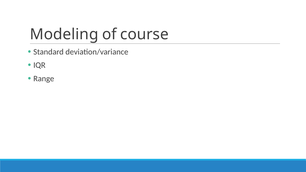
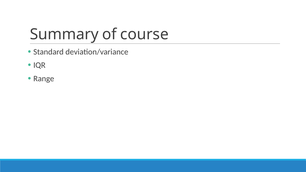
Modeling: Modeling -> Summary (64, 34)
